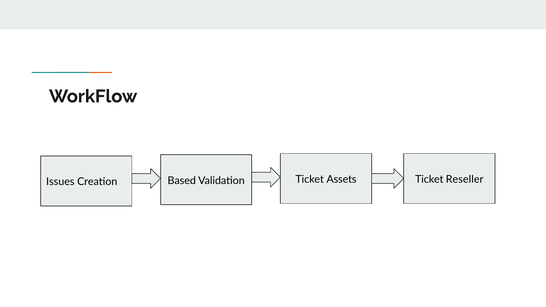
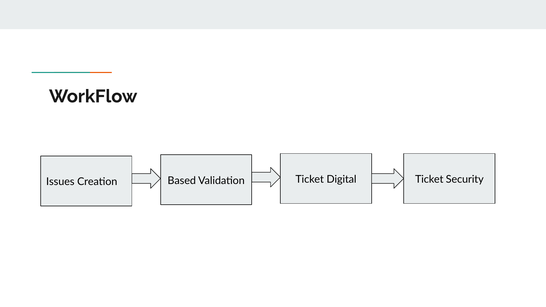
Assets: Assets -> Digital (342, 179)
Reseller: Reseller -> Security (465, 179)
